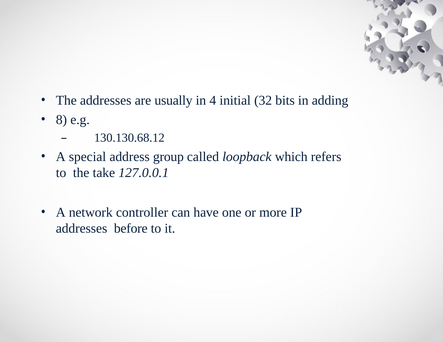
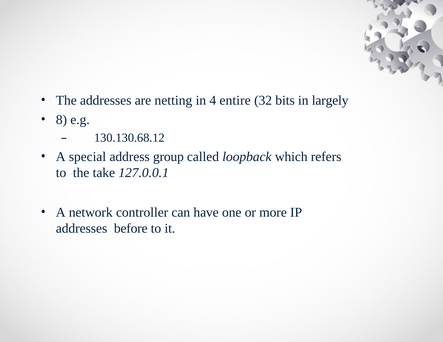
usually: usually -> netting (173, 100)
initial: initial -> entire (235, 100)
adding: adding -> largely (330, 100)
